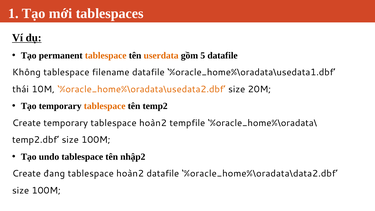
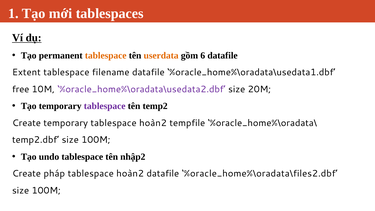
5: 5 -> 6 (203, 55)
Không: Không -> Extent (26, 72)
thái: thái -> free (21, 89)
%oracle_home%\oradata\usedata2.dbf colour: orange -> purple (141, 89)
tablespace colour: orange -> purple (105, 106)
đang: đang -> pháp (54, 174)
%oracle_home%\oradata\data2.dbf: %oracle_home%\oradata\data2.dbf -> %oracle_home%\oradata\files2.dbf (260, 174)
